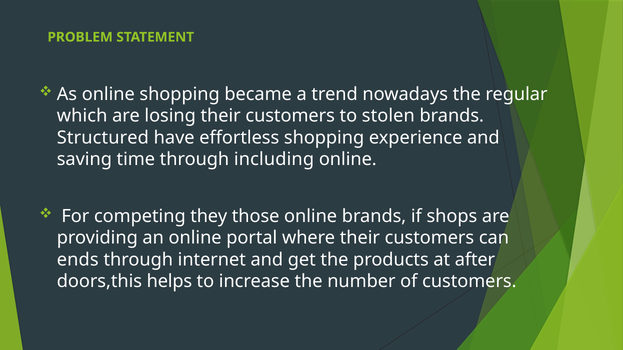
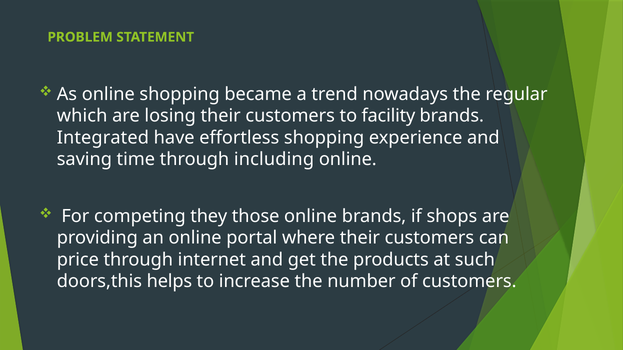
stolen: stolen -> facility (388, 116)
Structured: Structured -> Integrated (103, 138)
ends: ends -> price (78, 260)
after: after -> such (475, 260)
